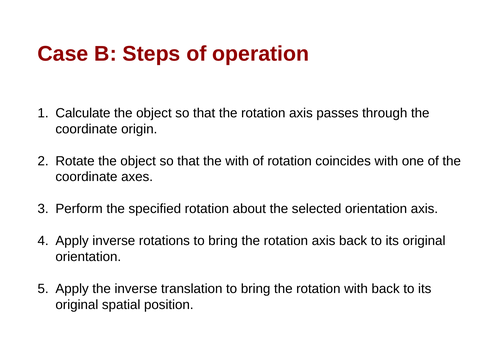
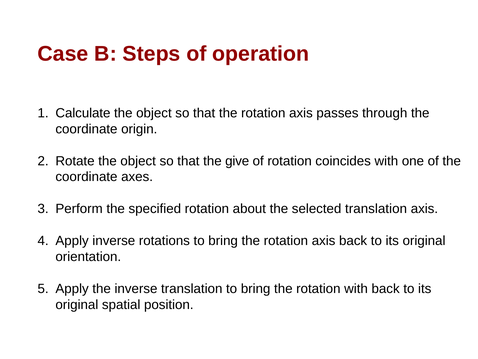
the with: with -> give (237, 161)
selected orientation: orientation -> translation (376, 209)
